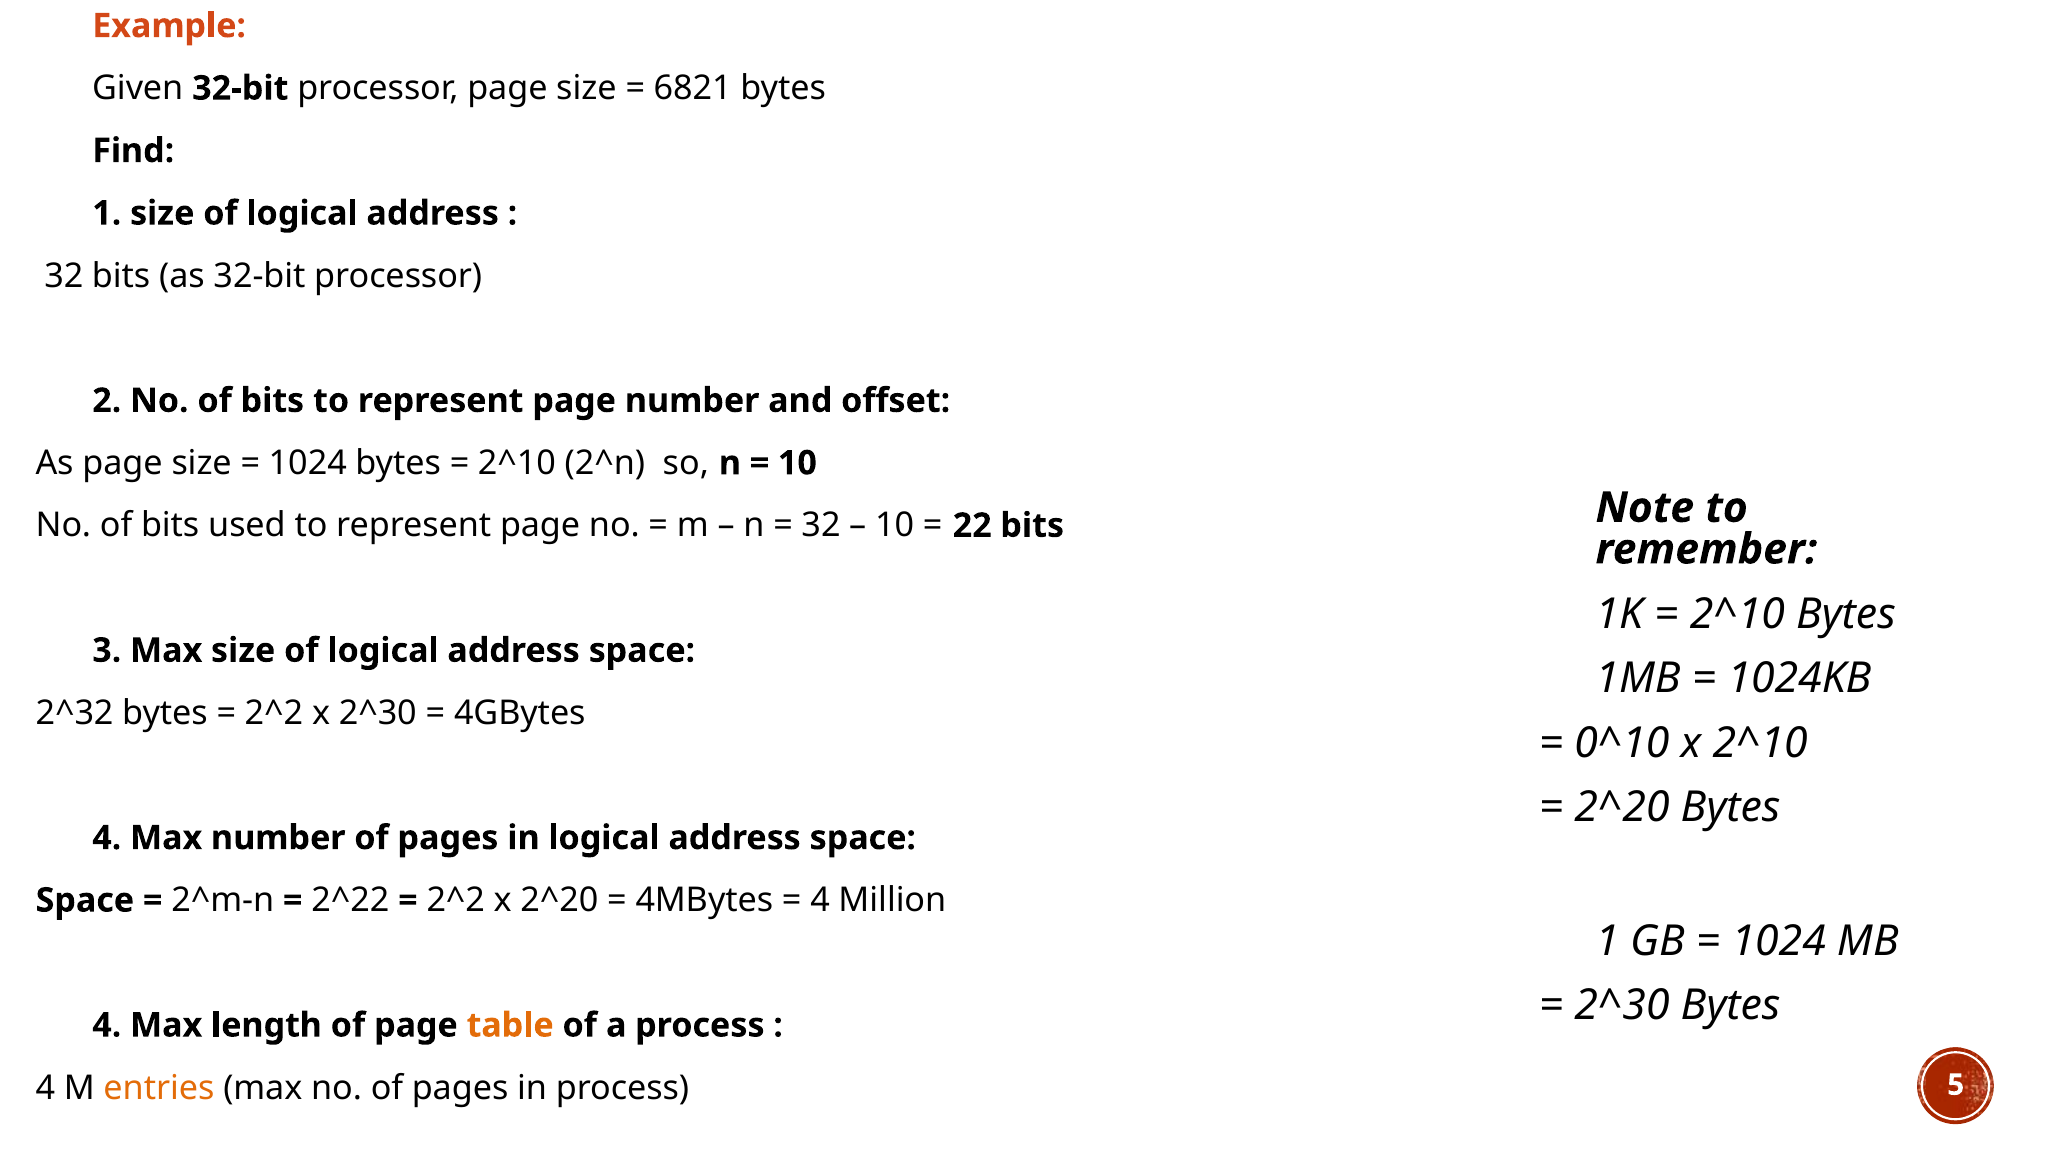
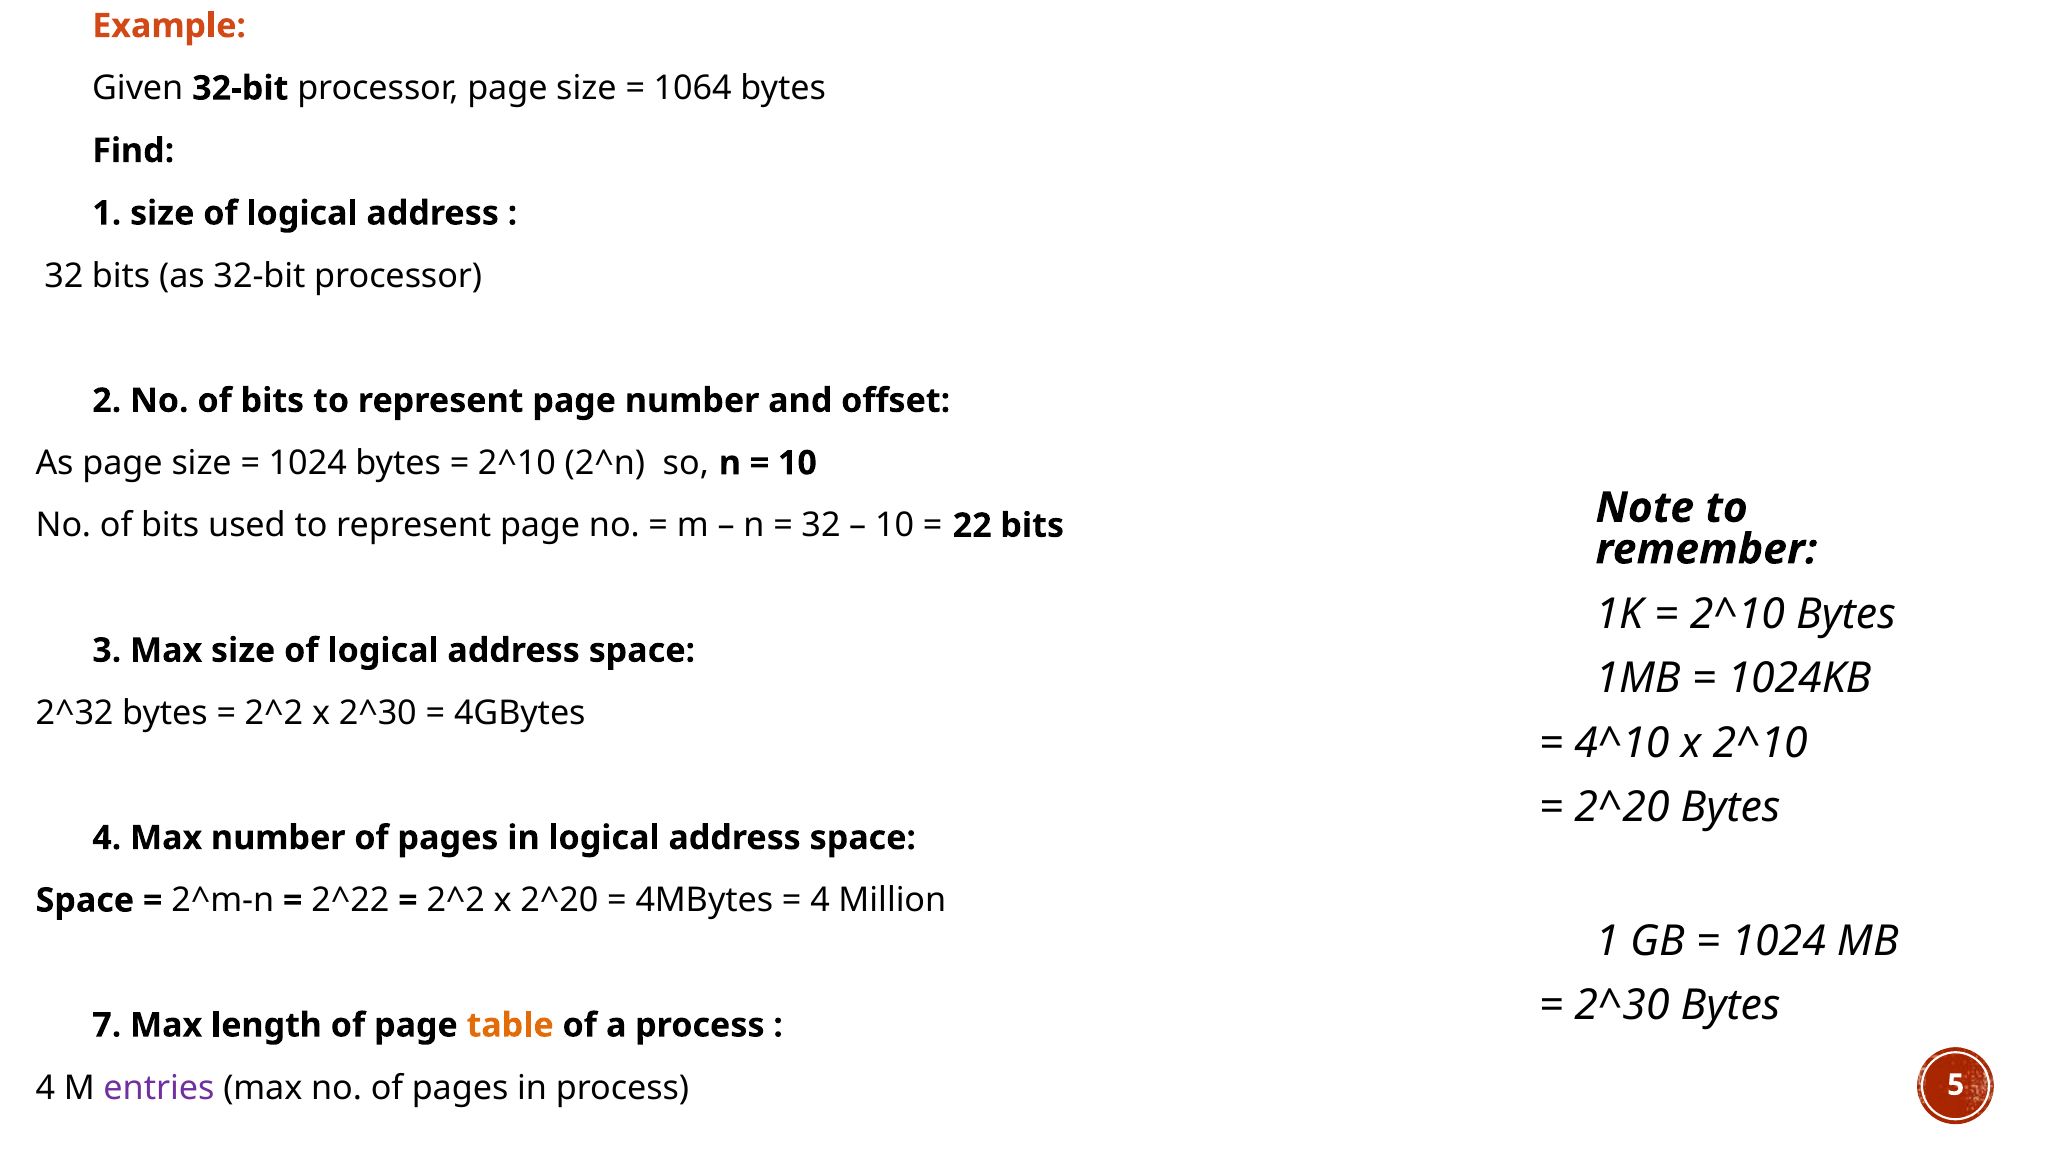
6821: 6821 -> 1064 (693, 88)
0^10: 0^10 -> 4^10 (1622, 743)
4: 4 -> 7 (107, 1025)
entries colour: orange -> purple (159, 1088)
